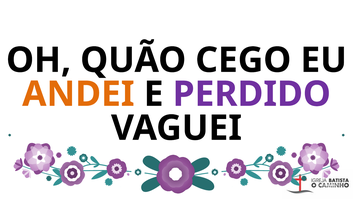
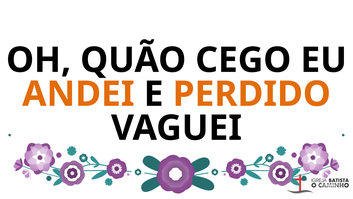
PERDIDO colour: purple -> orange (252, 94)
